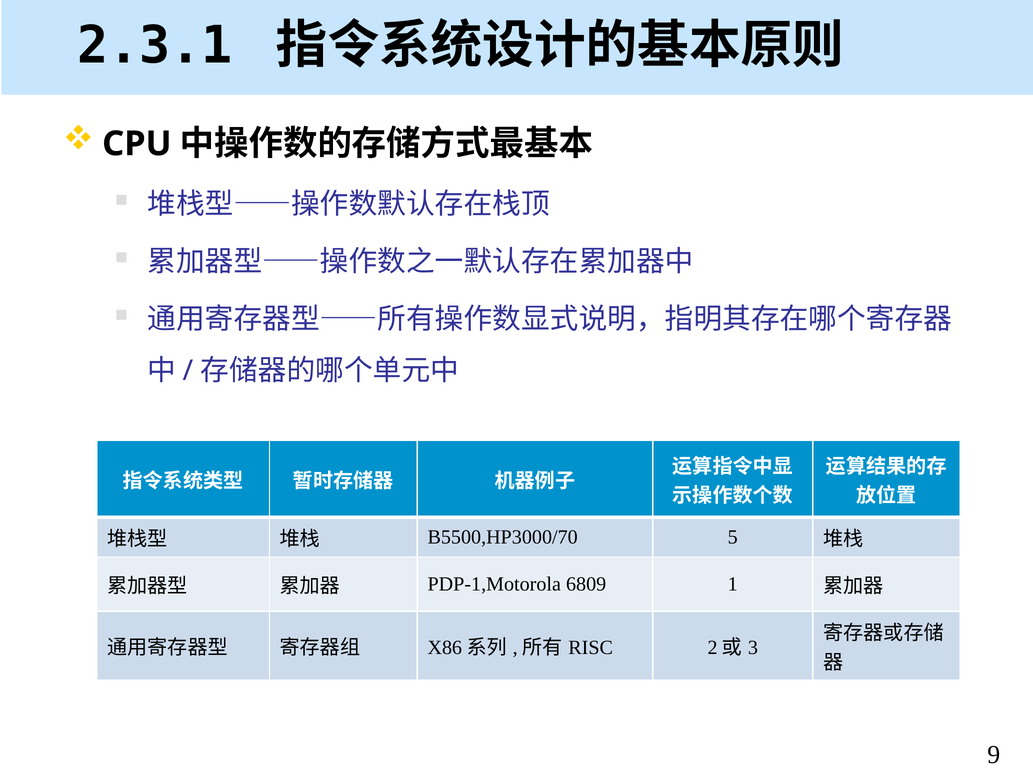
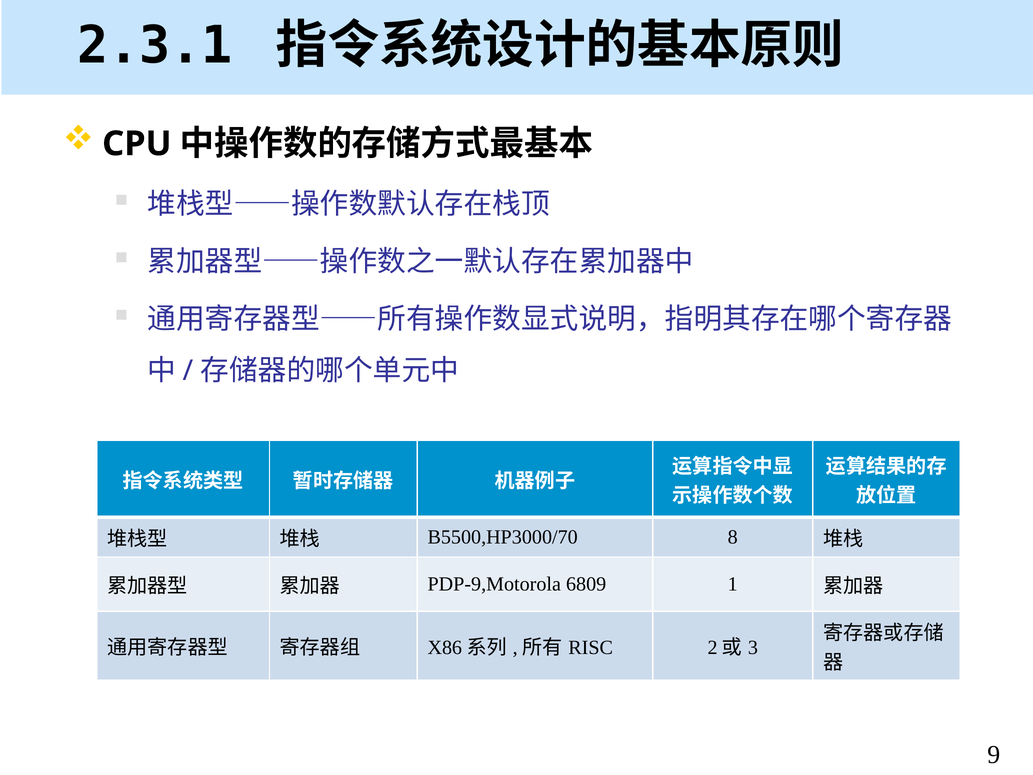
5: 5 -> 8 (733, 537)
PDP-1,Motorola: PDP-1,Motorola -> PDP-9,Motorola (494, 584)
